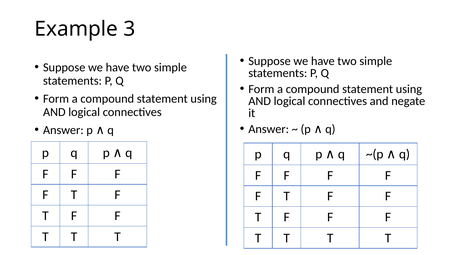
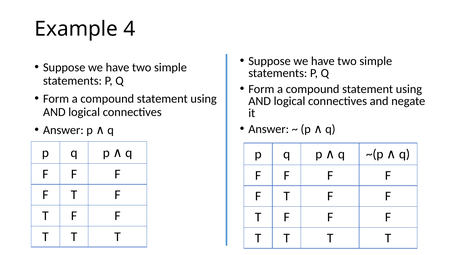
3: 3 -> 4 (129, 29)
